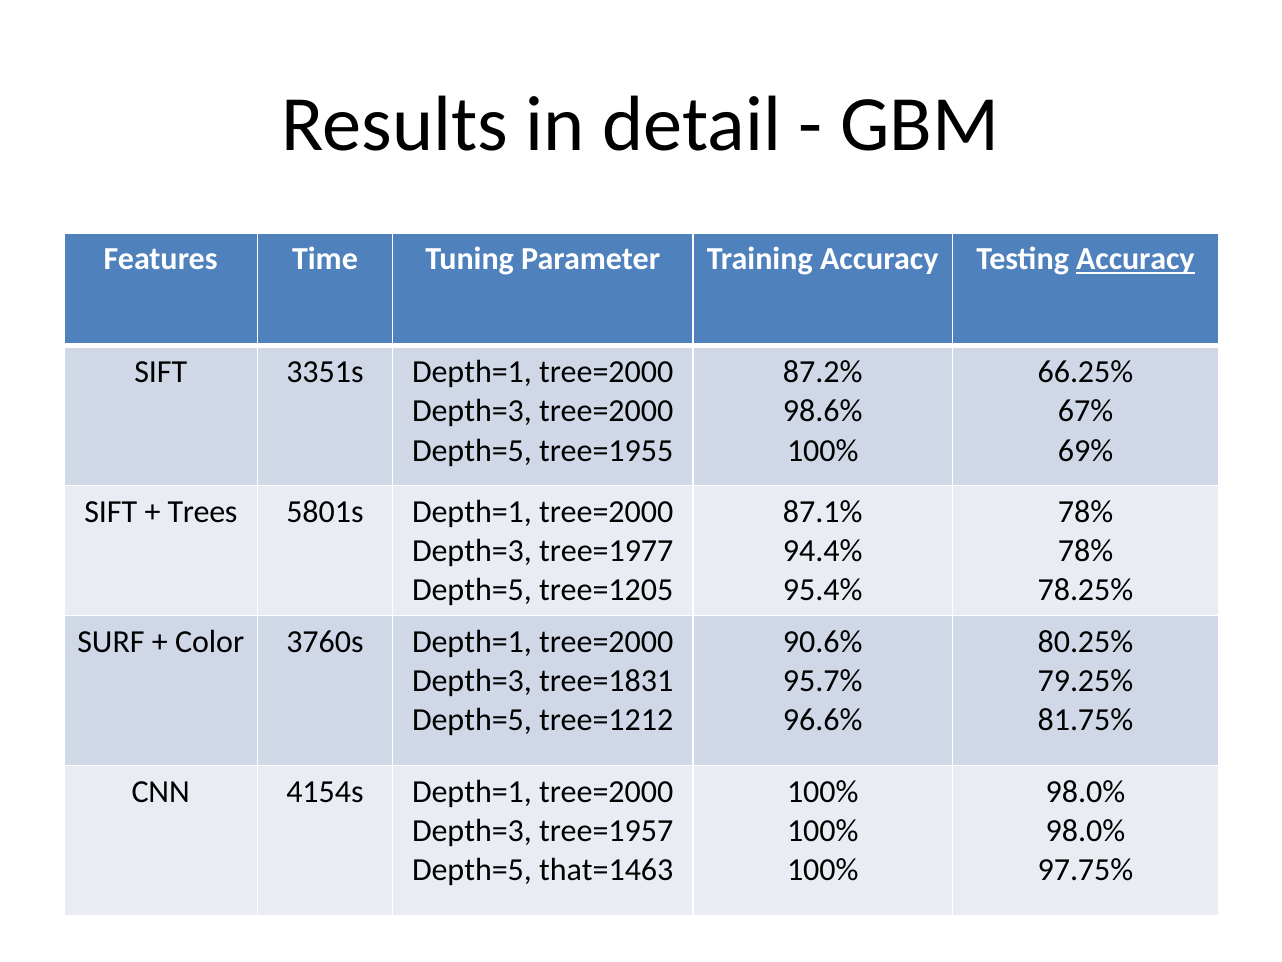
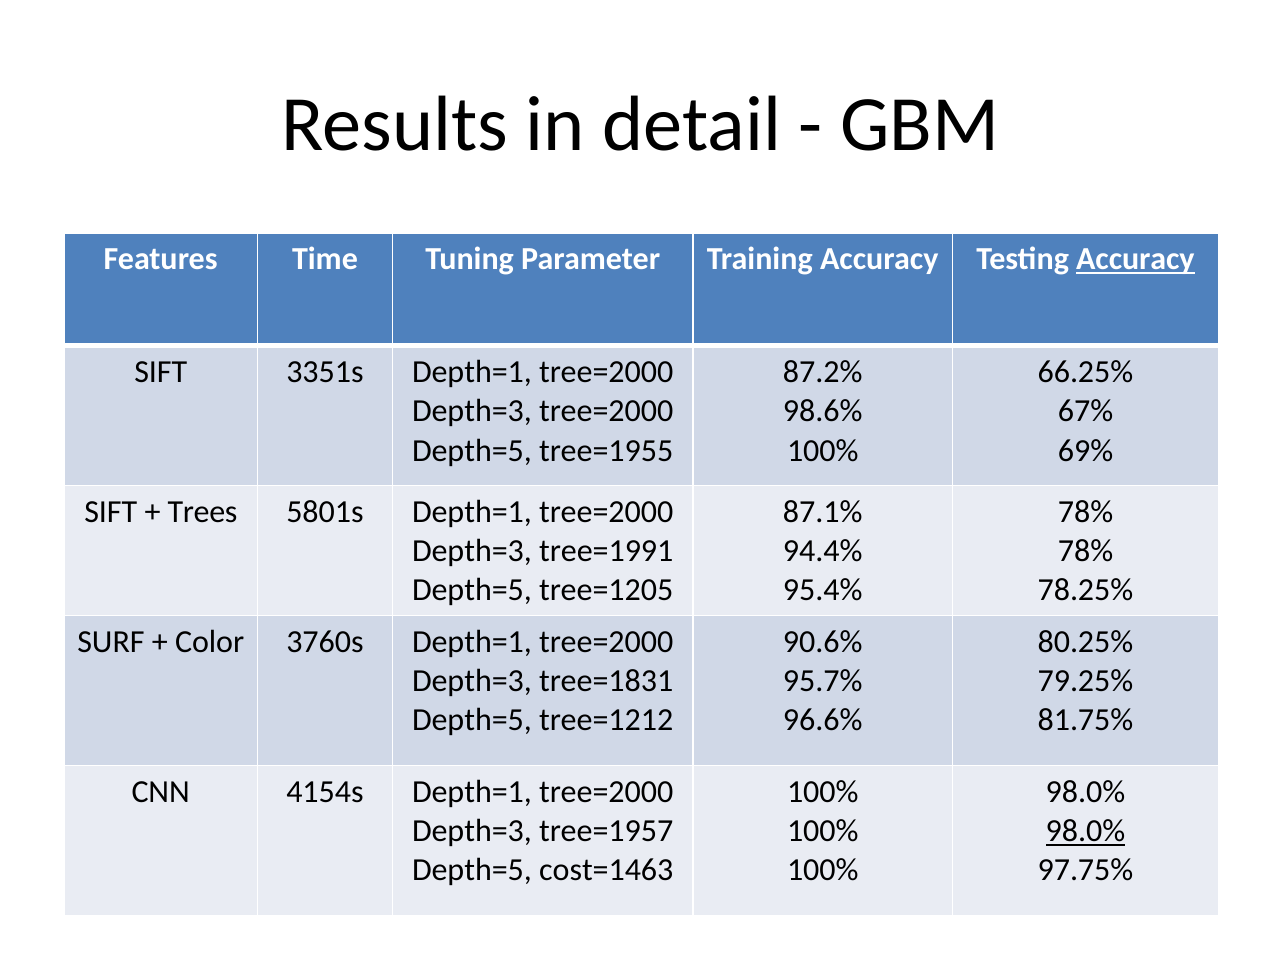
tree=1977: tree=1977 -> tree=1991 (606, 551)
98.0% underline: none -> present (1085, 831)
that=1463: that=1463 -> cost=1463 (606, 870)
